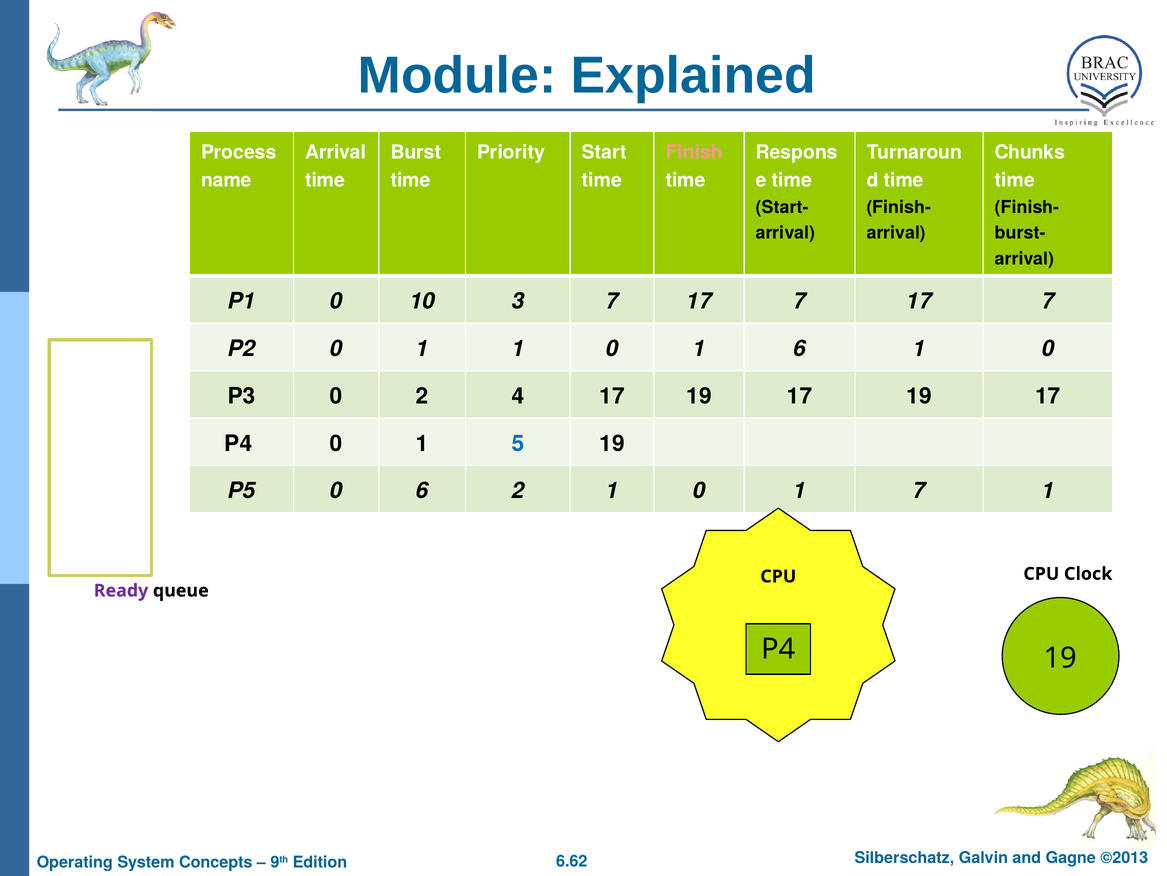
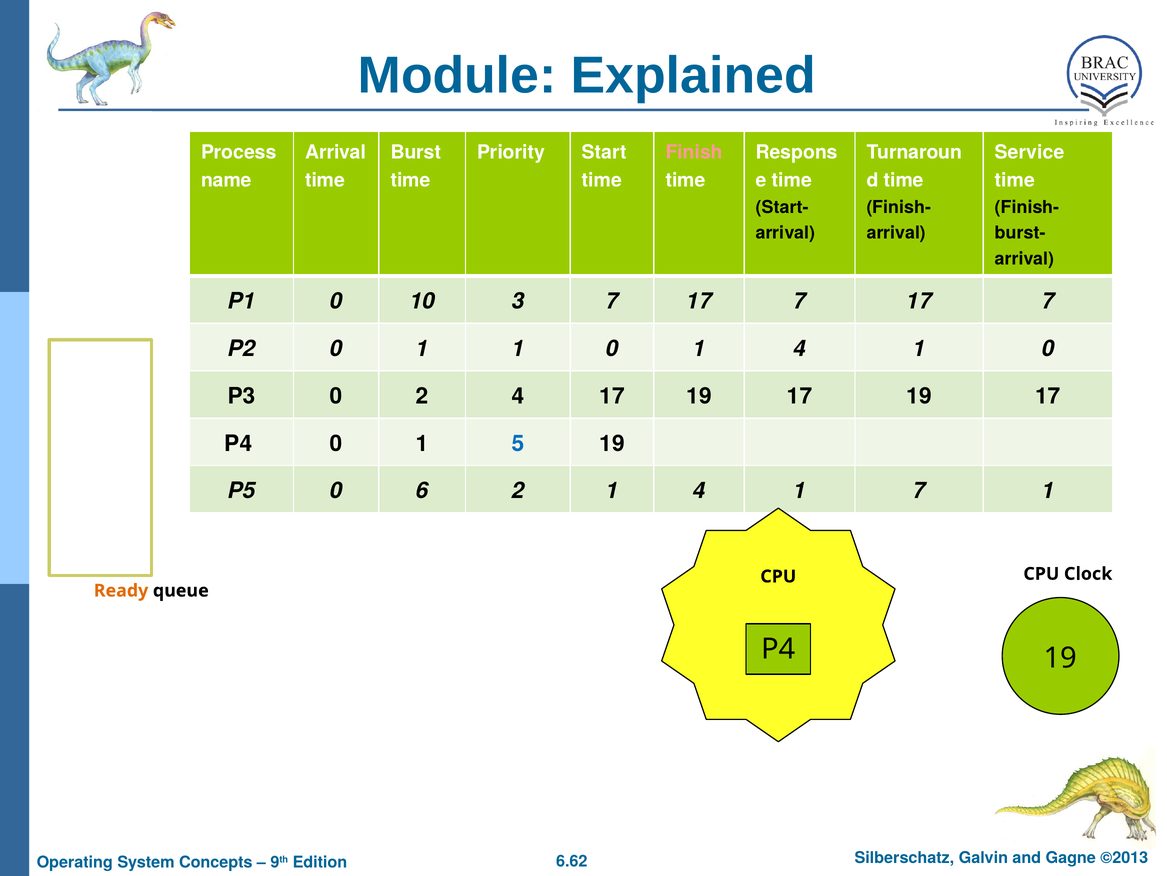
Chunks: Chunks -> Service (1030, 152)
0 1 6: 6 -> 4 (800, 349)
2 1 0: 0 -> 4 (699, 491)
Ready colour: purple -> orange (121, 590)
